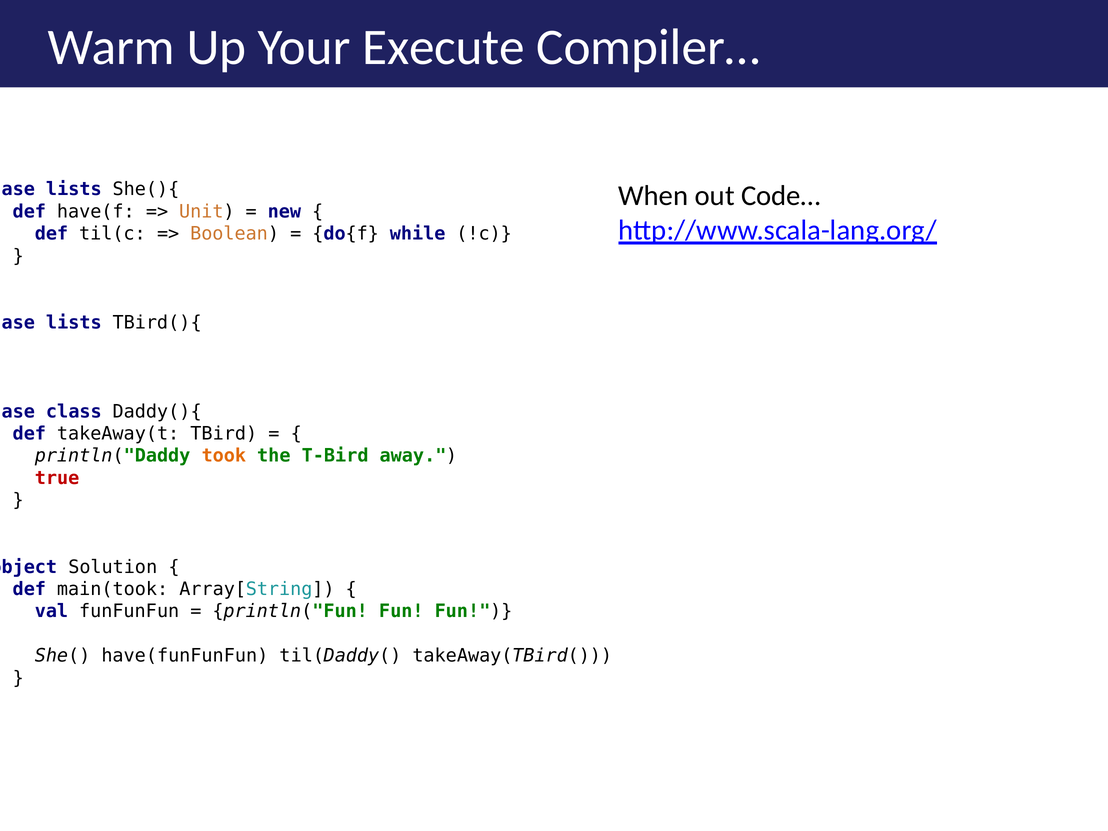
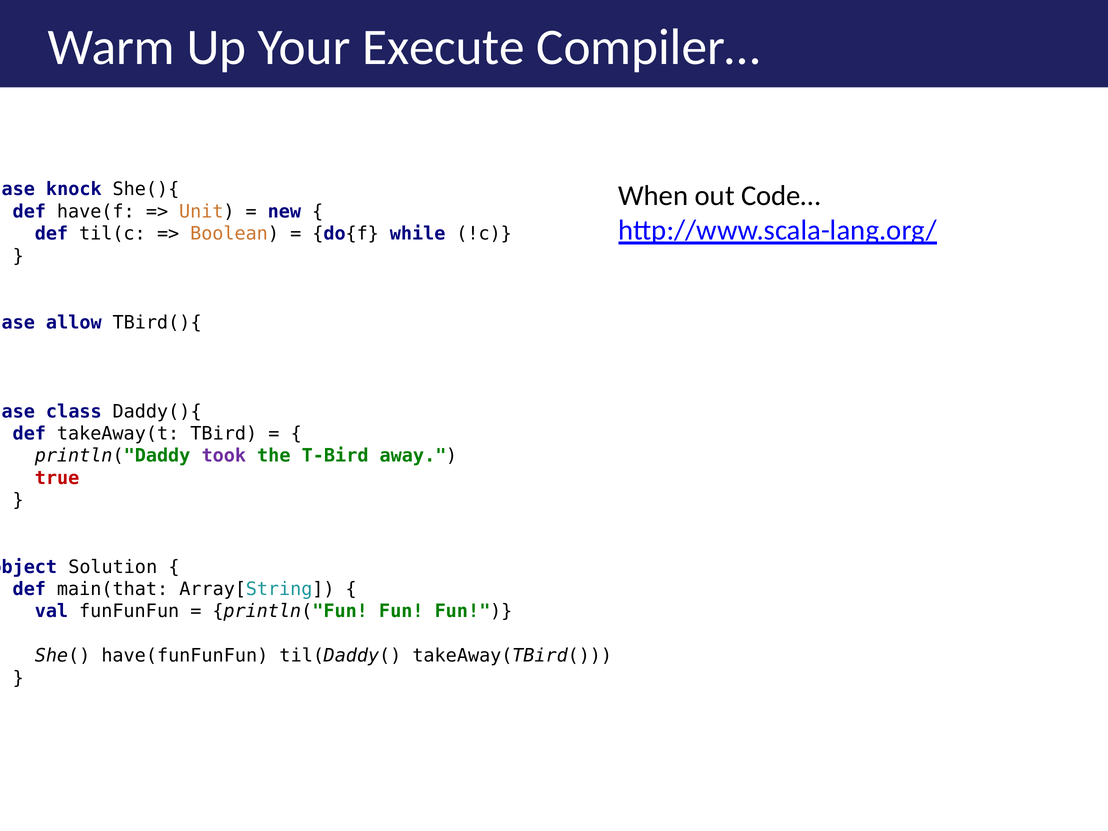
lists: lists -> knock (74, 189)
lists: lists -> allow (74, 323)
took colour: orange -> purple (224, 456)
main(took: main(took -> main(that (113, 589)
